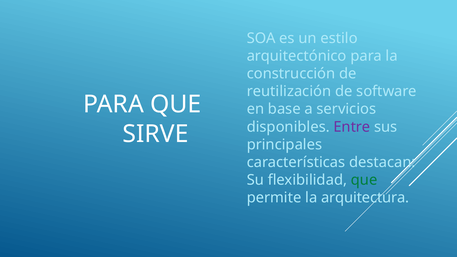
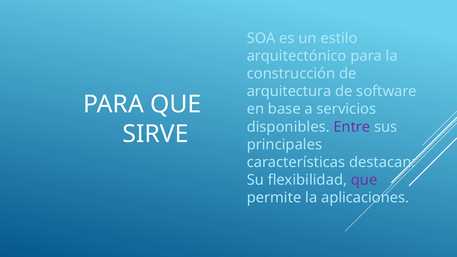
reutilización: reutilización -> arquitectura (289, 91)
que colour: green -> purple (364, 180)
arquitectura: arquitectura -> aplicaciones (365, 198)
